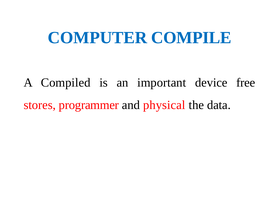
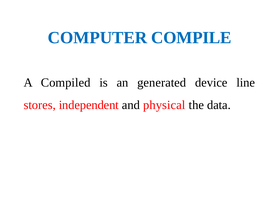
important: important -> generated (162, 82)
free: free -> line (246, 82)
programmer: programmer -> independent (89, 105)
